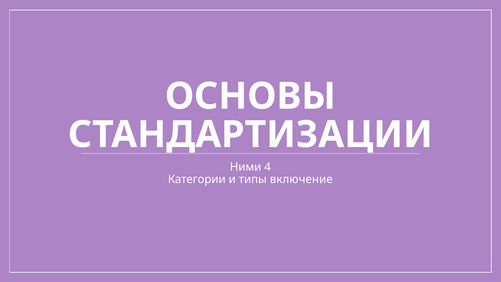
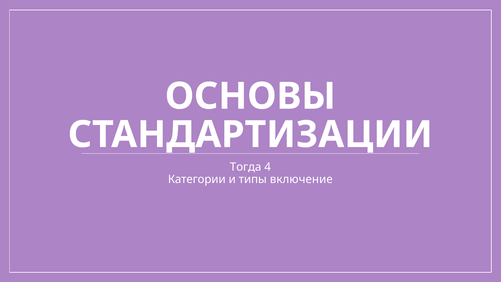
Ними: Ними -> Тогда (246, 167)
